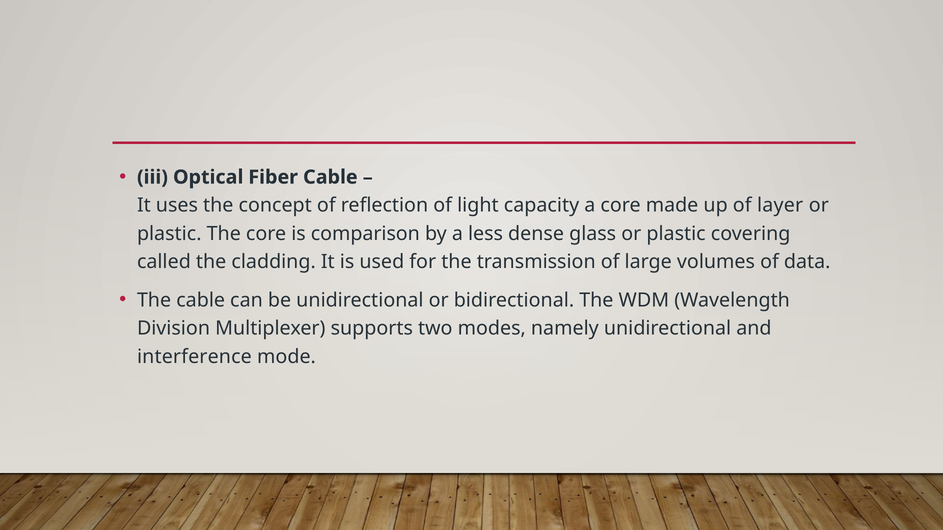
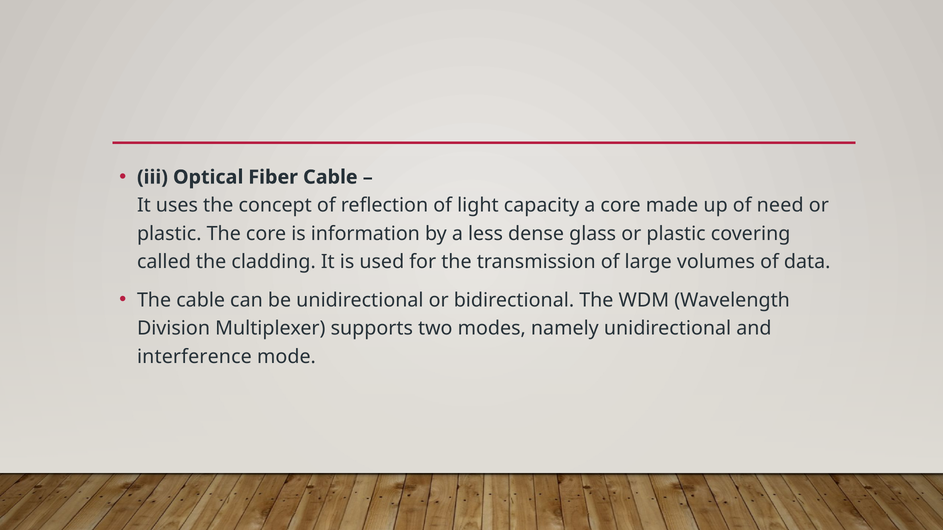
layer: layer -> need (780, 206)
comparison: comparison -> information (365, 234)
